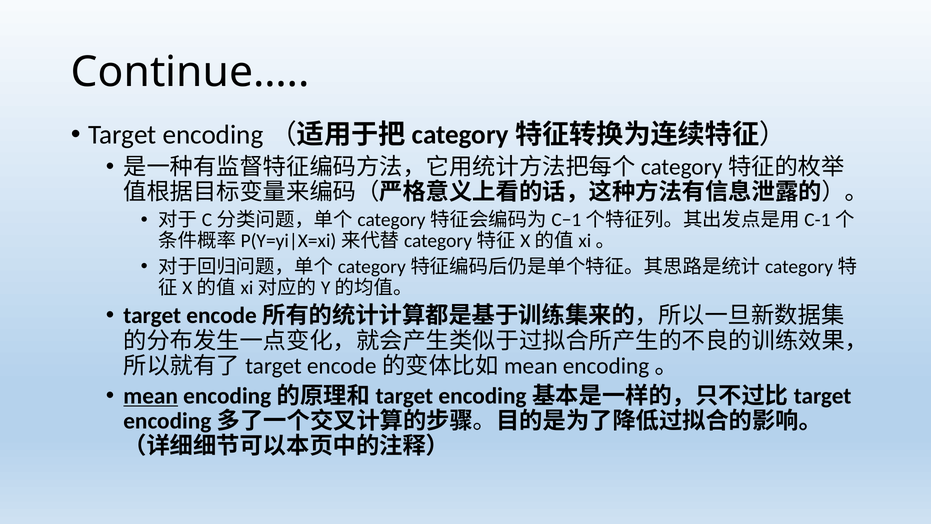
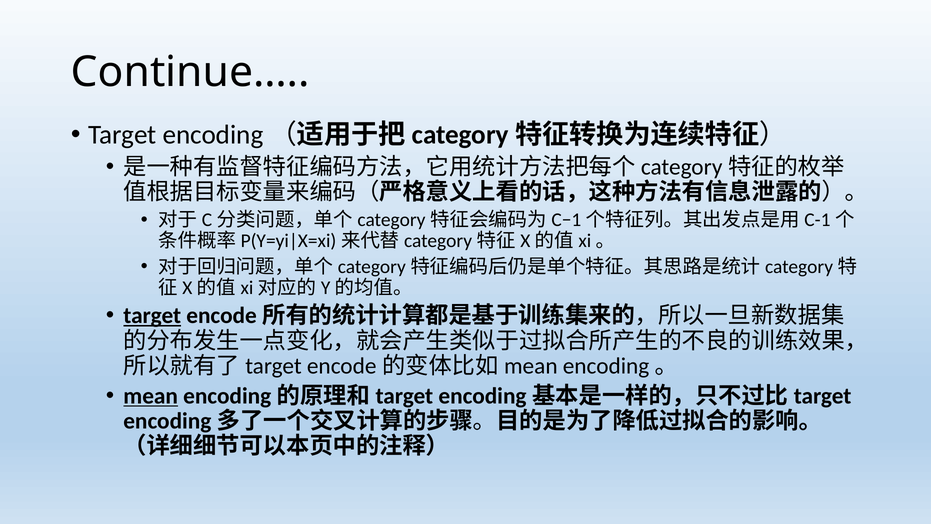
target underline: none -> present (152, 315)
